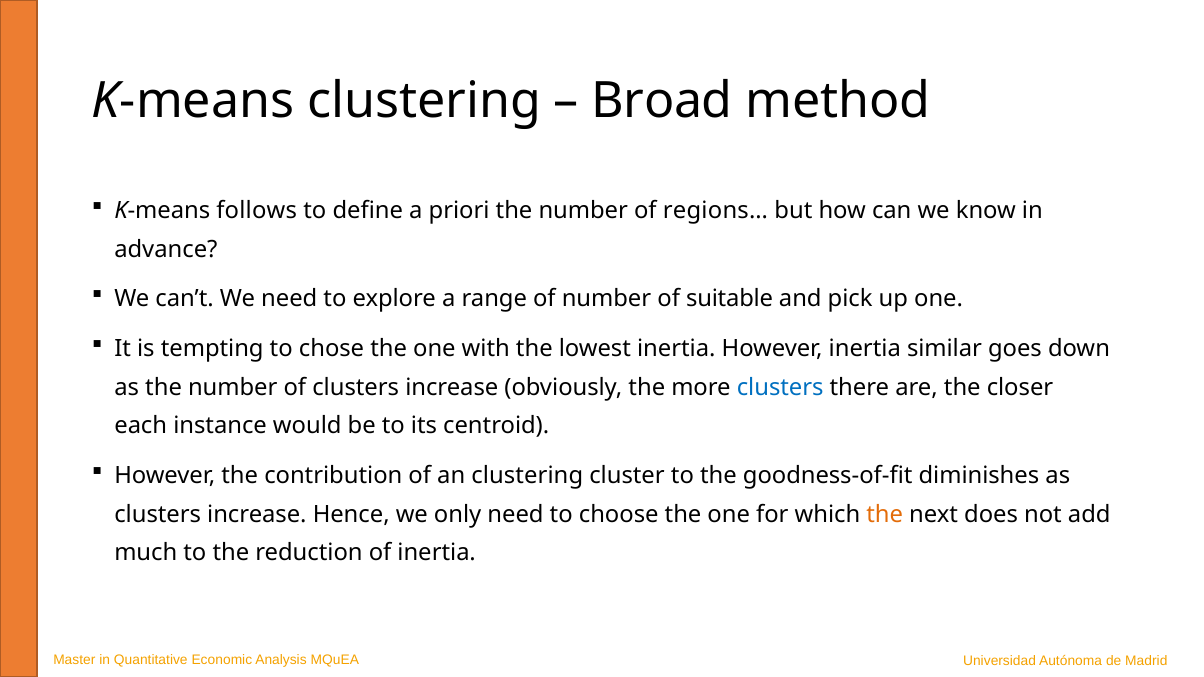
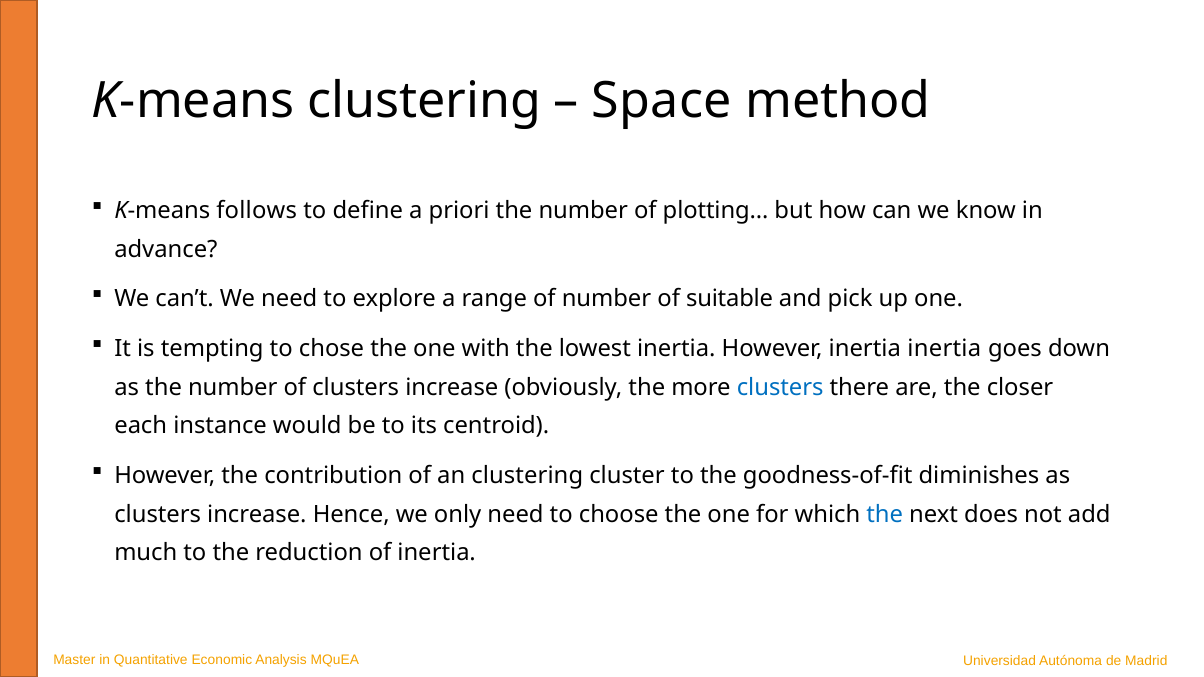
Broad: Broad -> Space (662, 101)
regions…: regions… -> plotting… (716, 211)
inertia similar: similar -> inertia (944, 349)
the colour: orange -> blue (885, 515)
